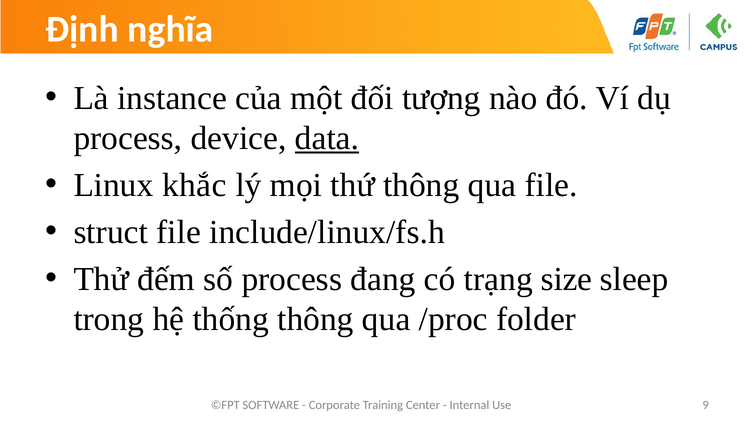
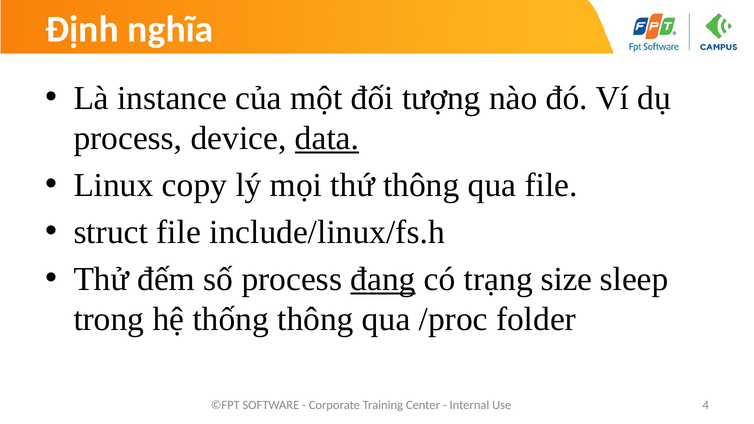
khắc: khắc -> copy (195, 185)
đang underline: none -> present (383, 279)
9: 9 -> 4 (706, 405)
